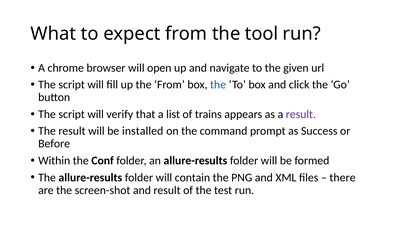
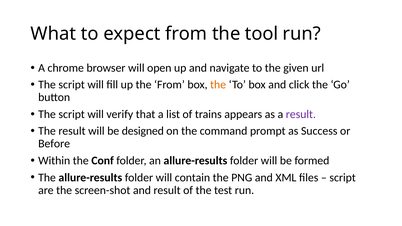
the colour: blue -> orange (218, 85)
installed: installed -> designed (143, 131)
there: there -> script (343, 178)
